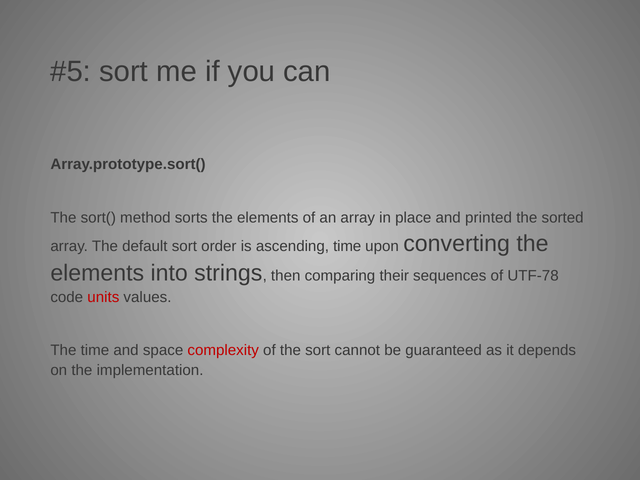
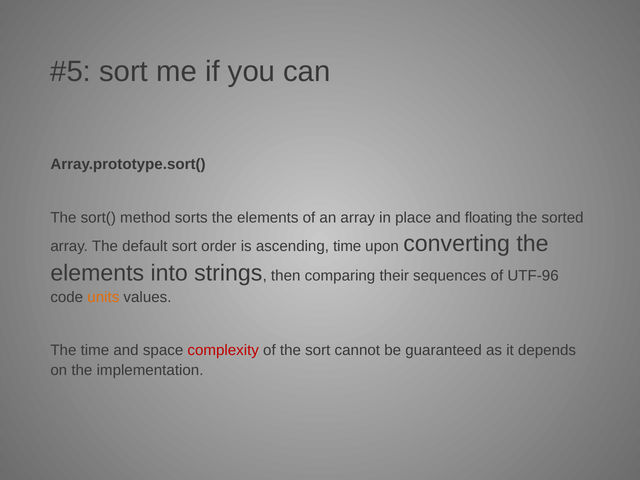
printed: printed -> floating (489, 218)
UTF-78: UTF-78 -> UTF-96 (533, 276)
units colour: red -> orange (103, 297)
